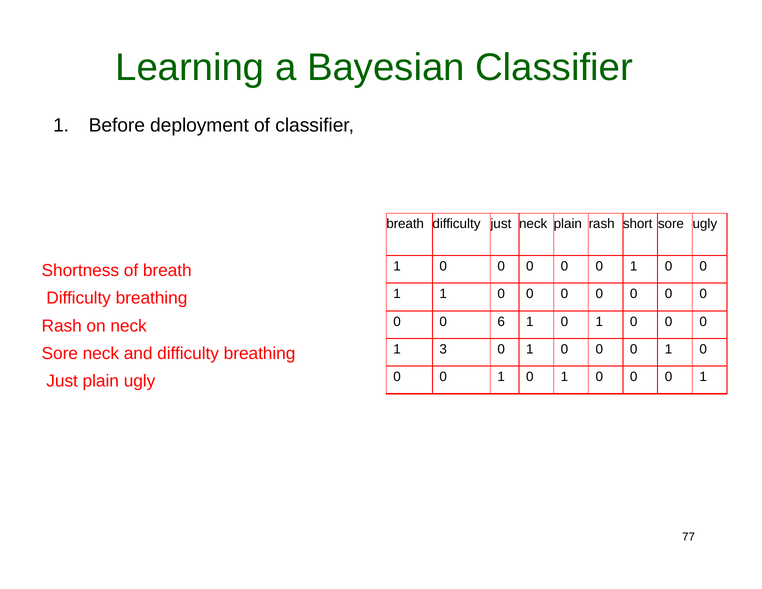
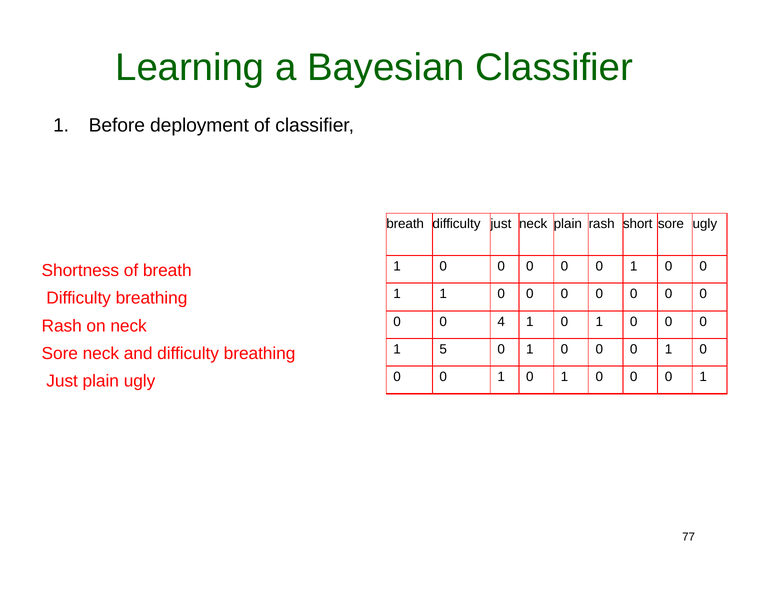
6: 6 -> 4 (501, 322)
3: 3 -> 5 (443, 349)
